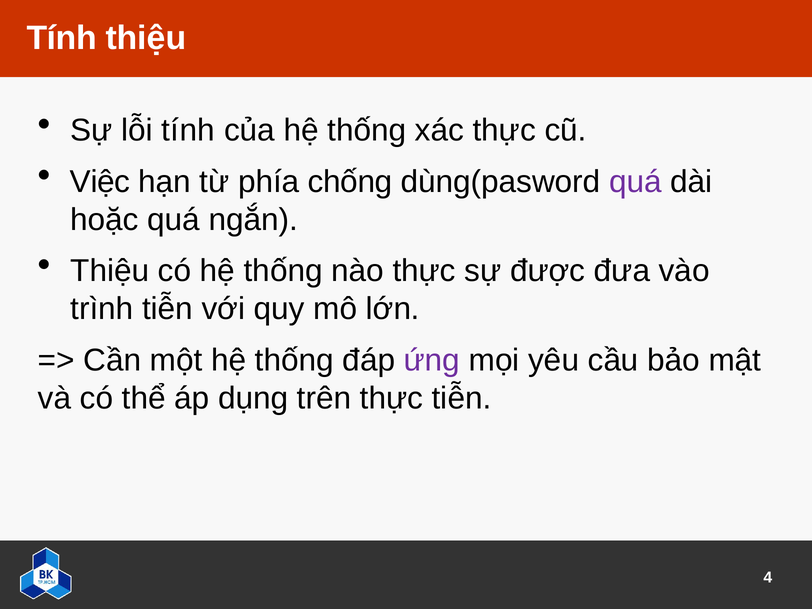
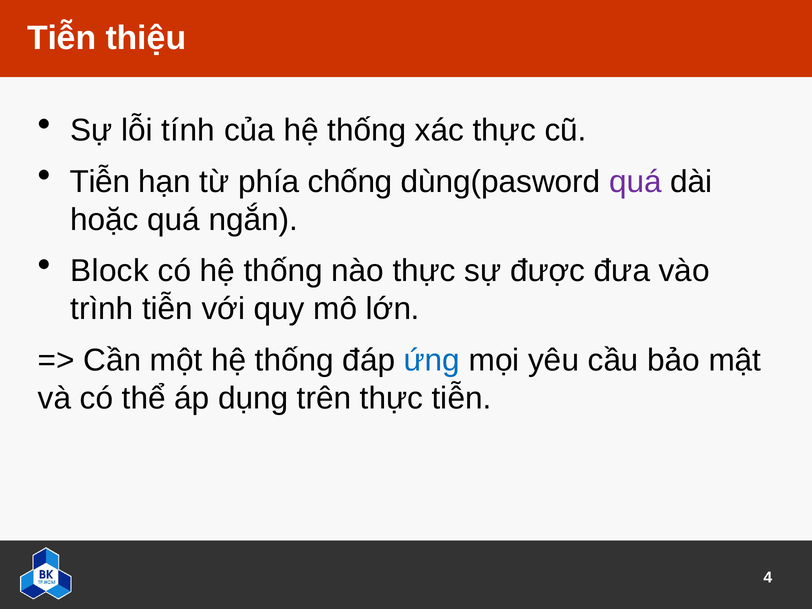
Tính: Tính -> Tiễn (62, 38)
Việc: Việc -> Tiễn (100, 182)
Thiệu: Thiệu -> Block (110, 271)
ứng colour: purple -> blue (432, 360)
